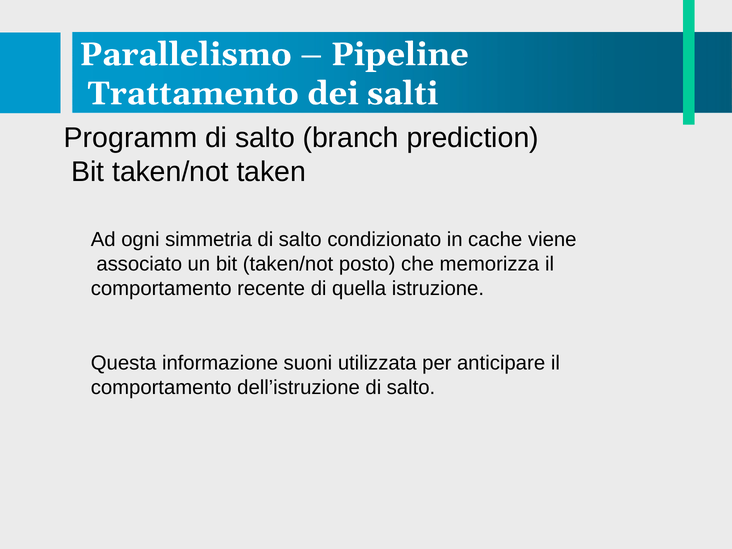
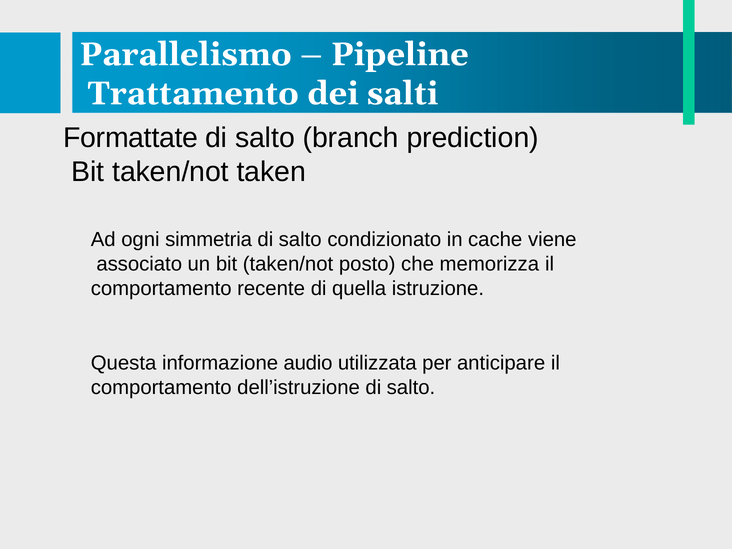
Programm: Programm -> Formattate (131, 138)
suoni: suoni -> audio (308, 363)
